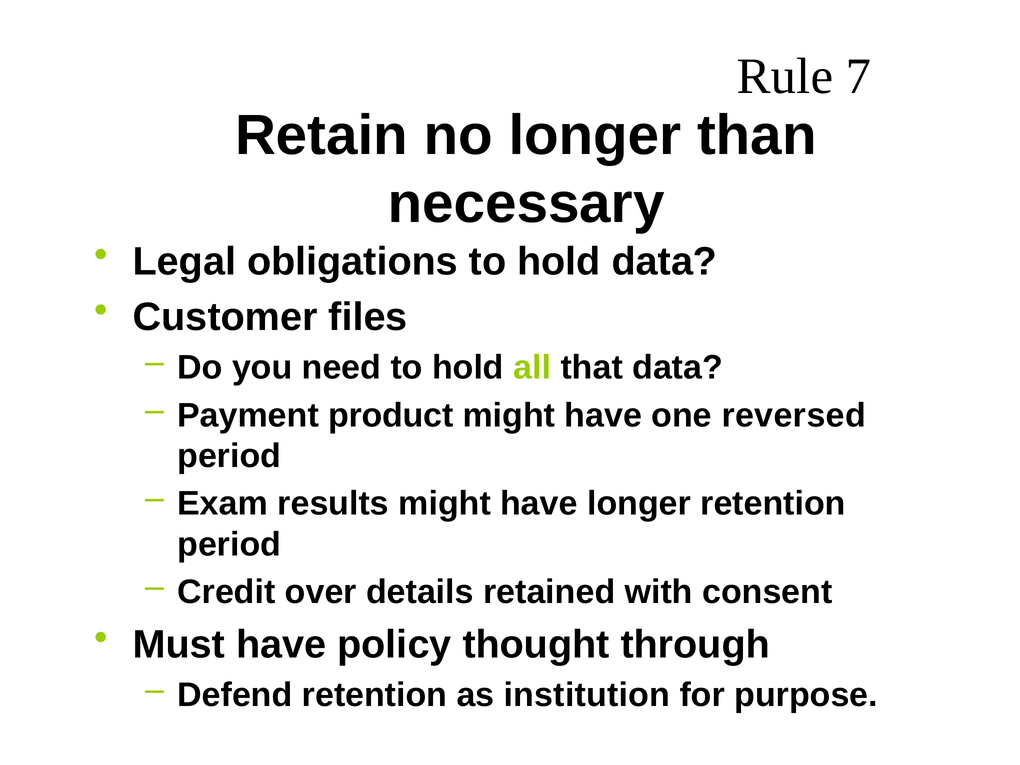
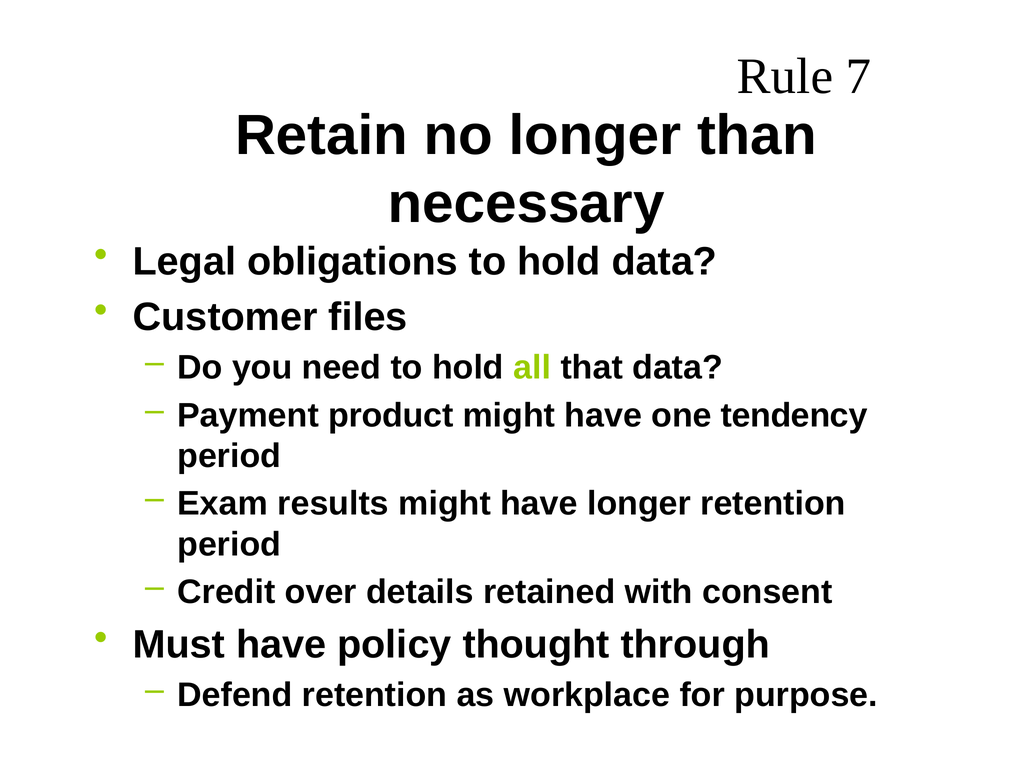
reversed: reversed -> tendency (794, 415)
institution: institution -> workplace (587, 695)
